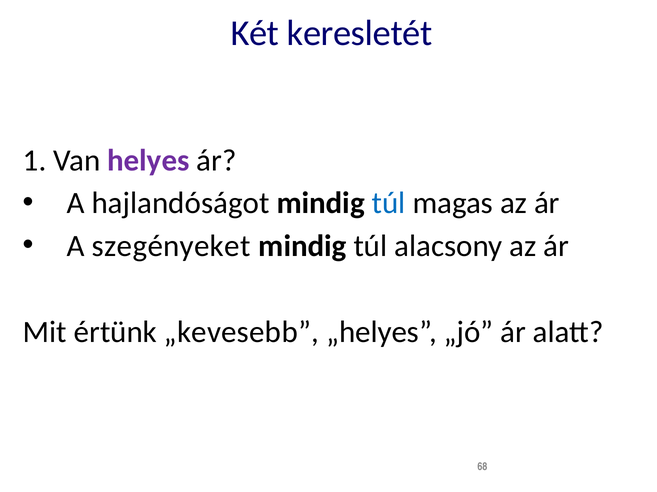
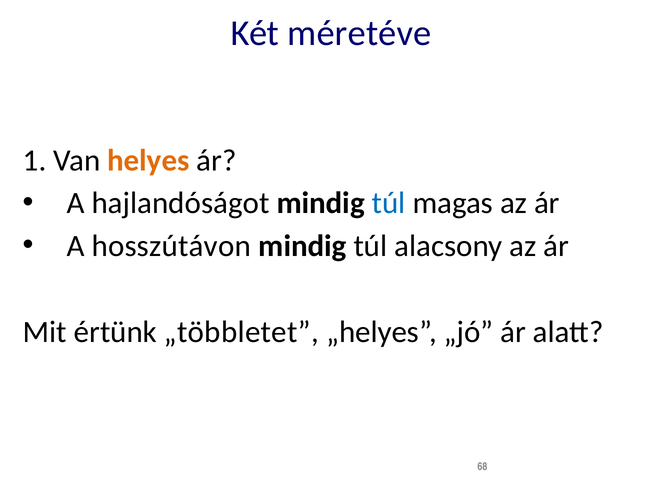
keresletét: keresletét -> méretéve (359, 33)
helyes colour: purple -> orange (148, 161)
szegényeket: szegényeket -> hosszútávon (171, 246)
„kevesebb: „kevesebb -> „többletet (241, 332)
